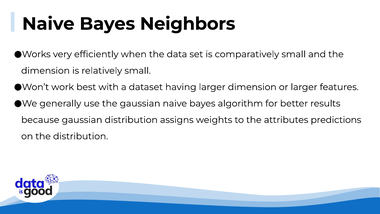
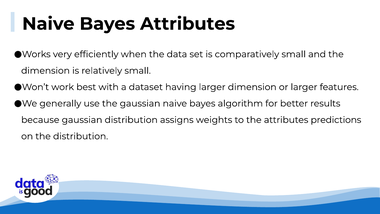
Bayes Neighbors: Neighbors -> Attributes (188, 24)
